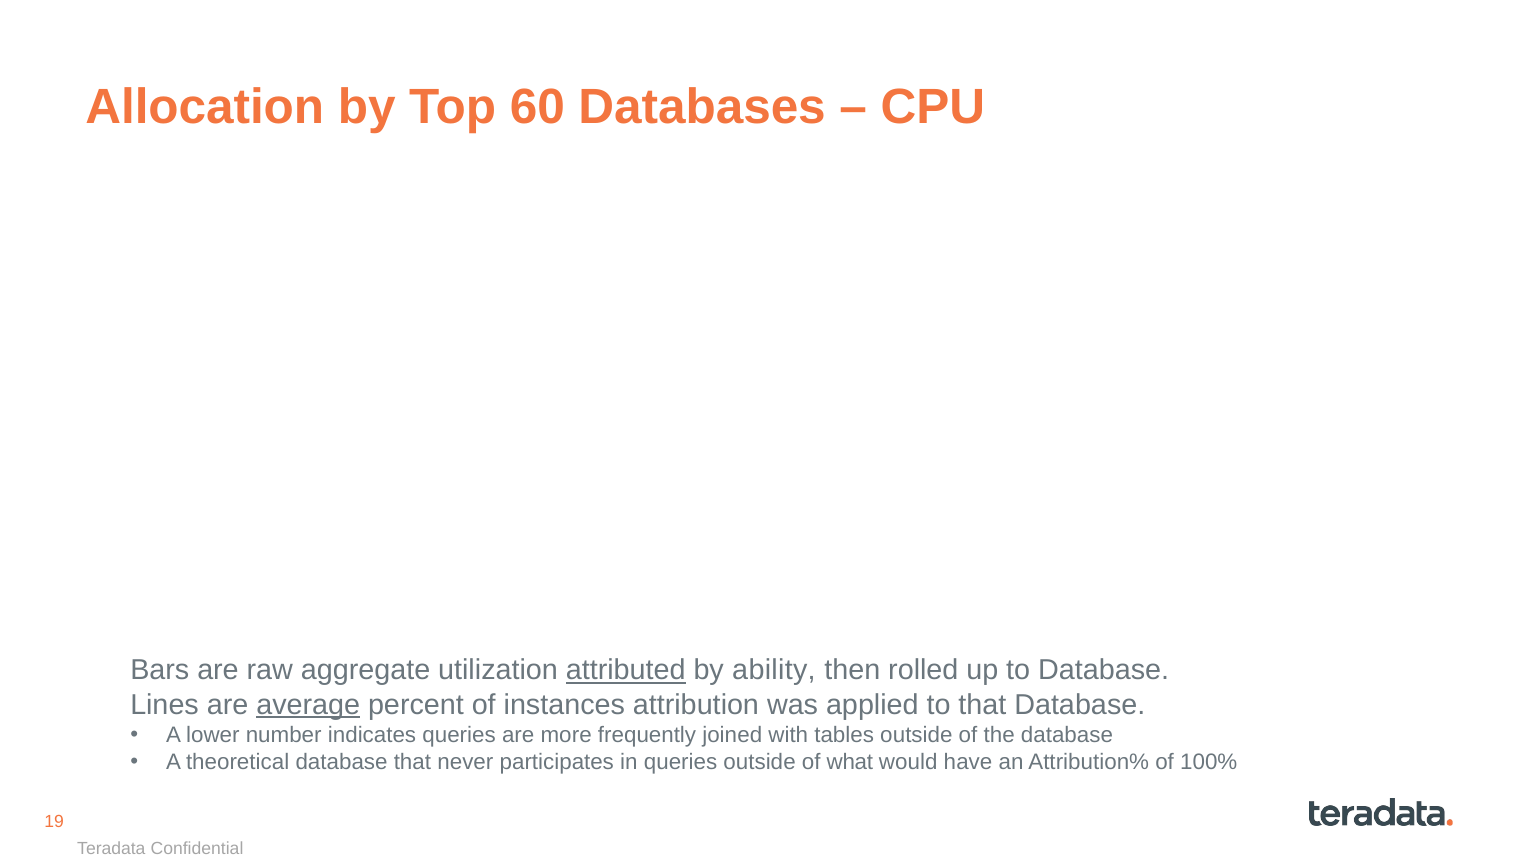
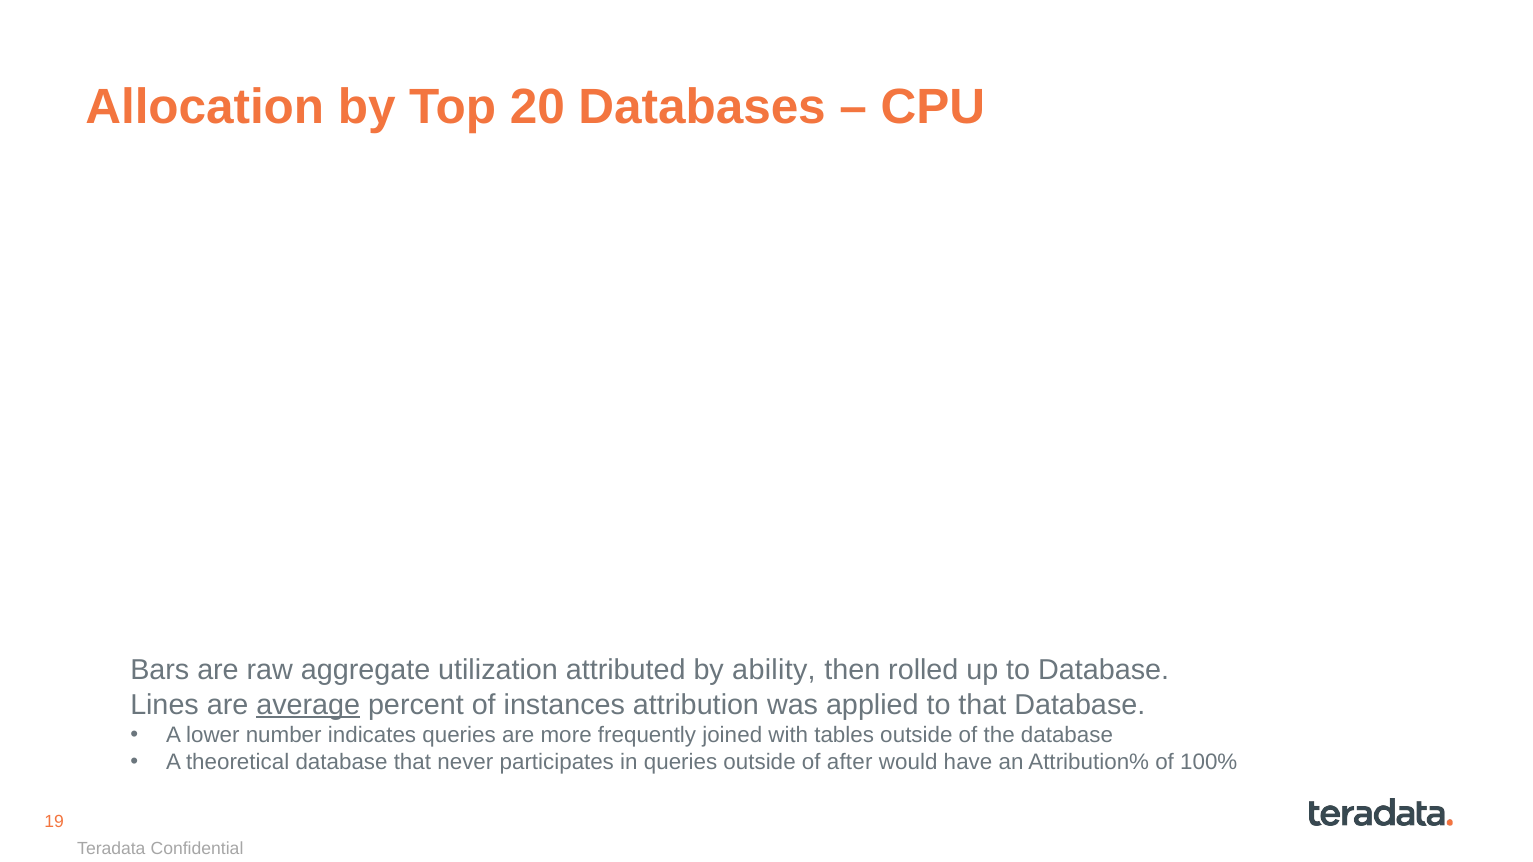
60: 60 -> 20 (537, 107)
attributed underline: present -> none (626, 671)
what: what -> after (850, 762)
